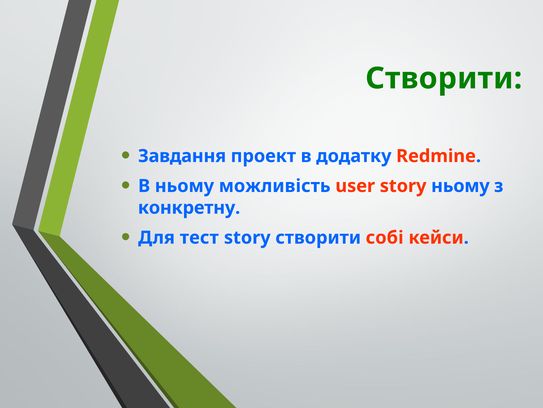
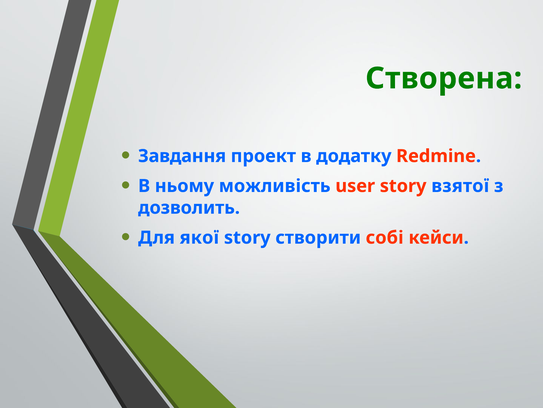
Створити: Створити -> Створена (444, 78)
story ньому: ньому -> взятої (460, 186)
конкретну: конкретну -> дозволить (189, 207)
тест: тест -> якої (199, 237)
